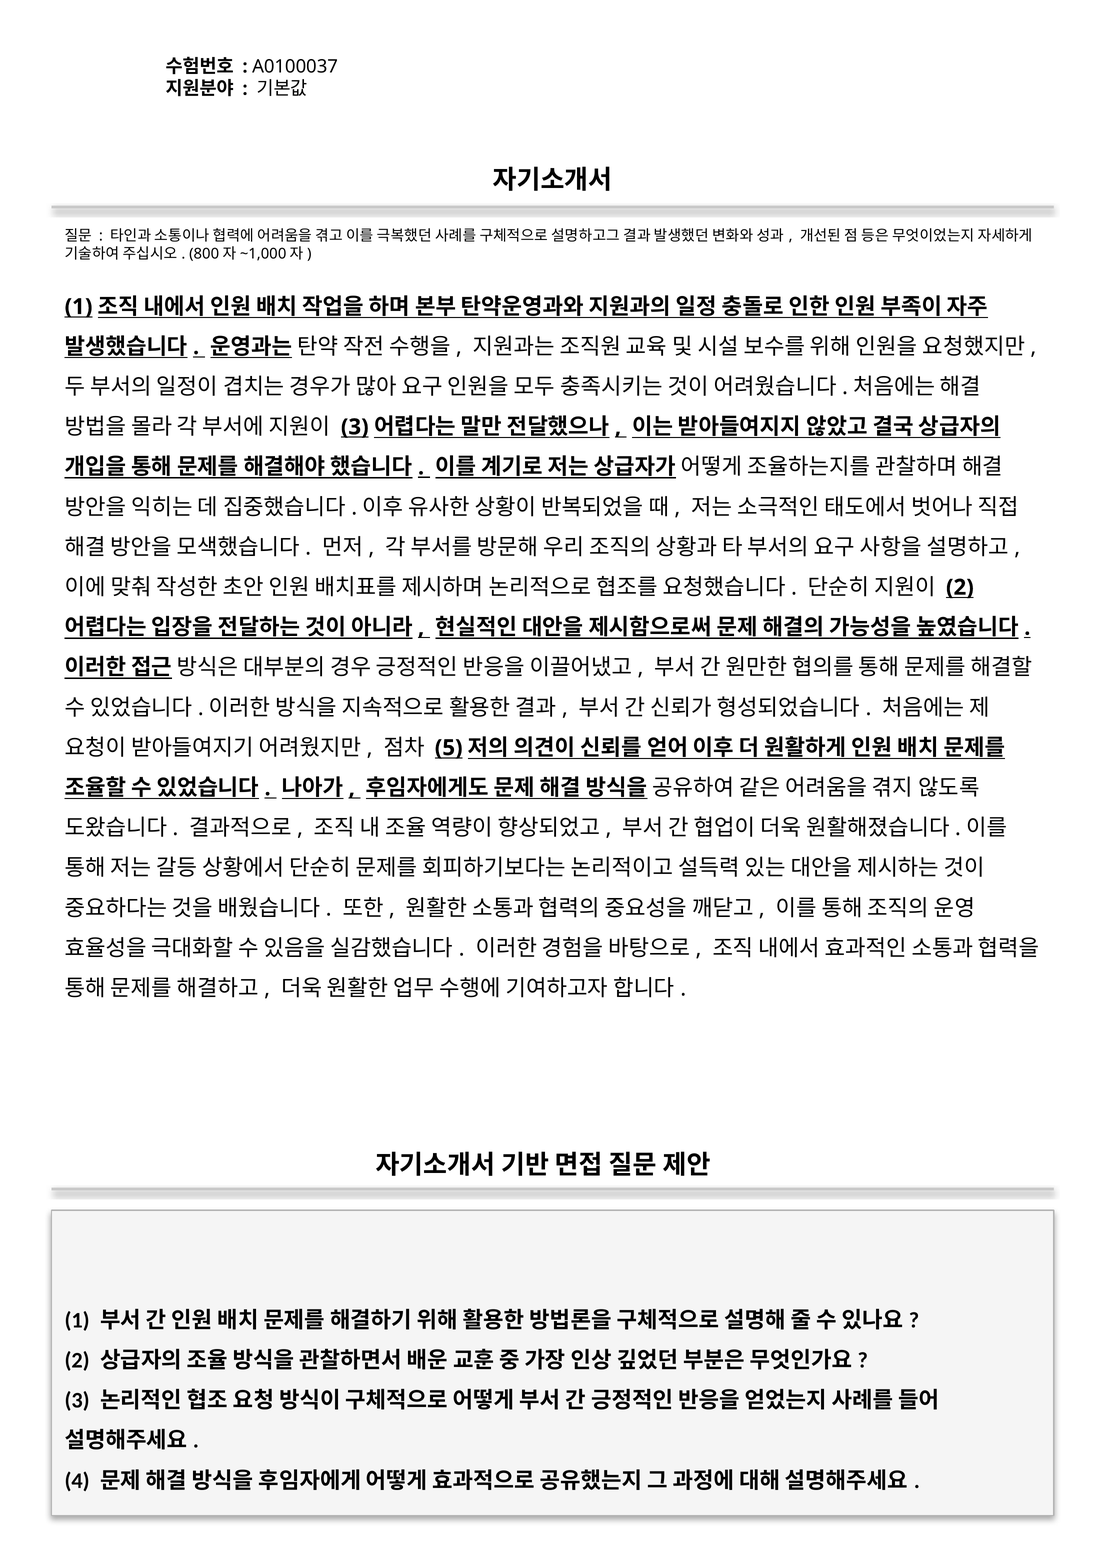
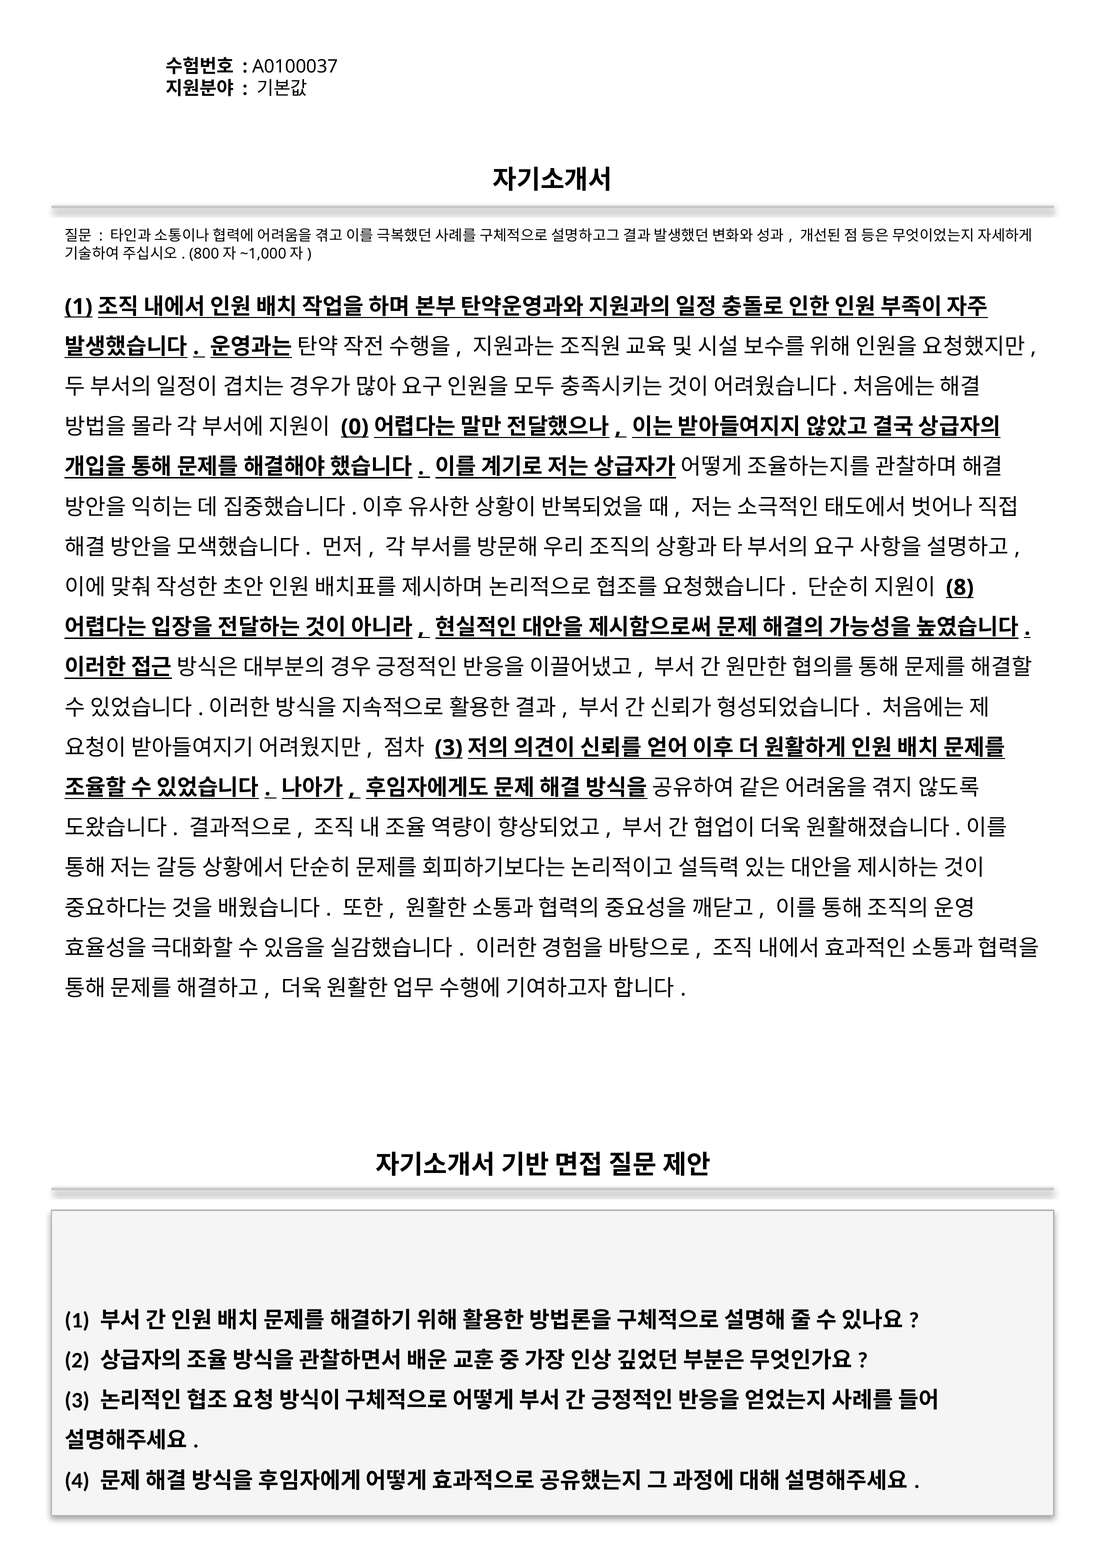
3: 3 -> 0 (355, 427)
2: 2 -> 8 (960, 587)
5: 5 -> 3 (449, 748)
